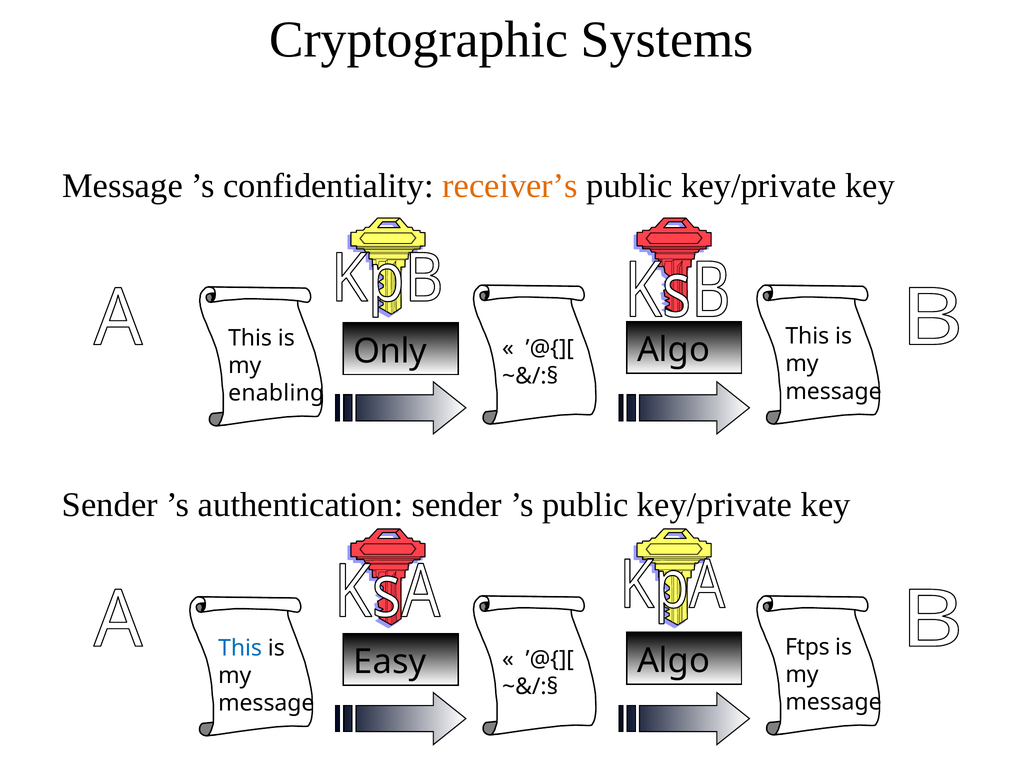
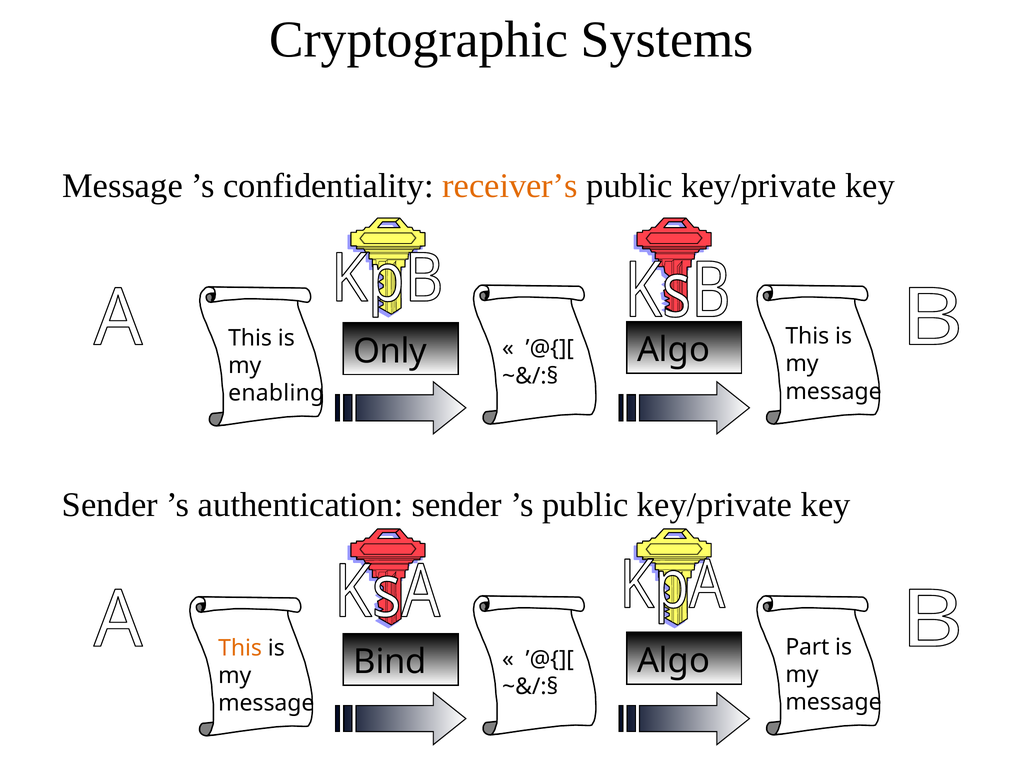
Ftps: Ftps -> Part (807, 647)
This colour: blue -> orange (240, 648)
Easy: Easy -> Bind (390, 662)
